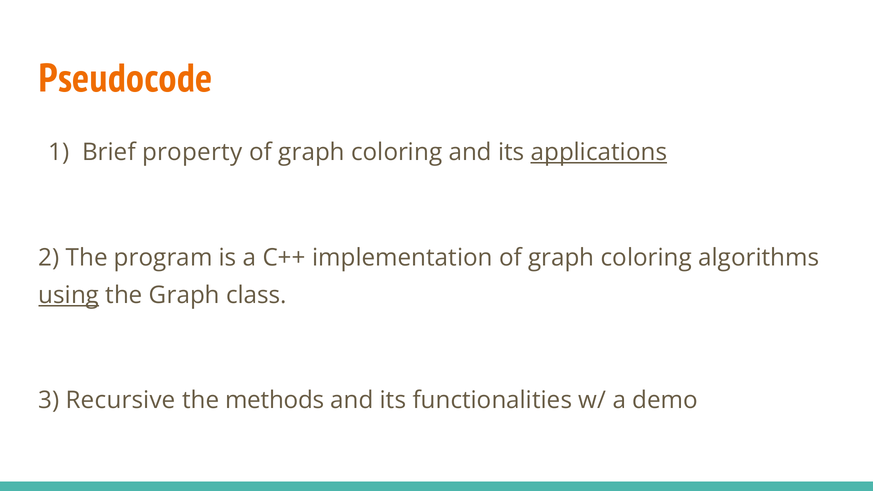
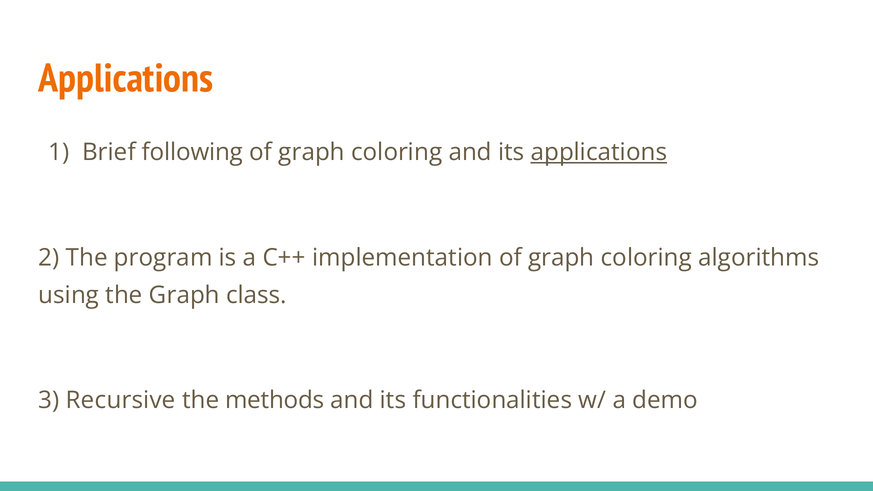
Pseudocode: Pseudocode -> Applications (126, 79)
property: property -> following (192, 153)
using underline: present -> none (69, 296)
